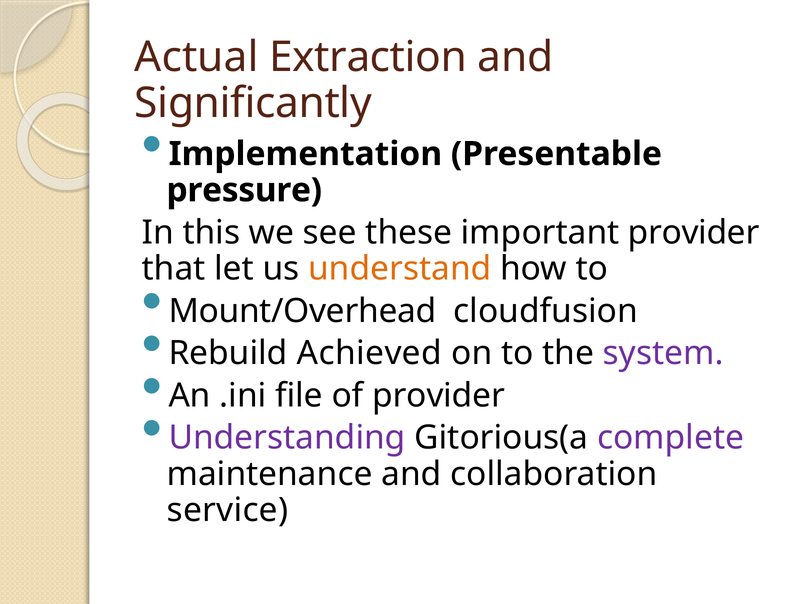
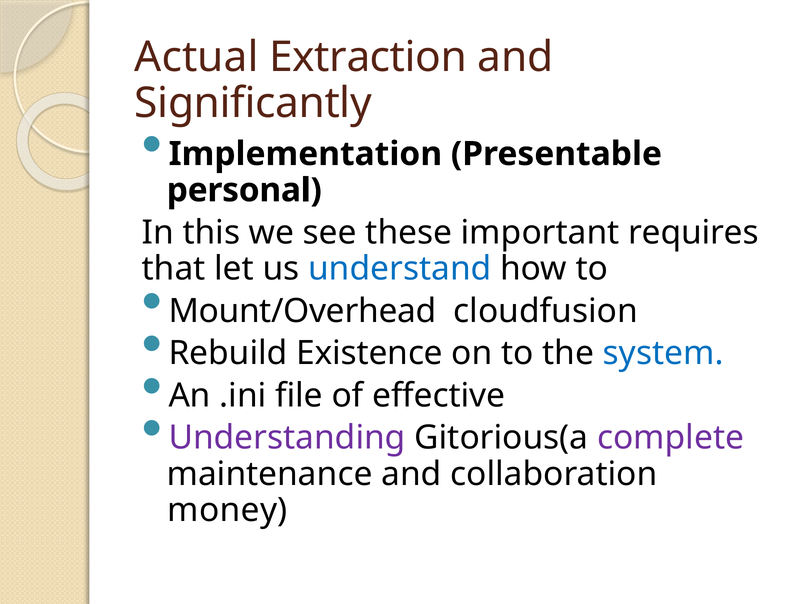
pressure: pressure -> personal (244, 190)
important provider: provider -> requires (693, 233)
understand colour: orange -> blue (400, 269)
Achieved: Achieved -> Existence (370, 354)
system colour: purple -> blue (663, 354)
of provider: provider -> effective (439, 396)
service: service -> money (227, 511)
